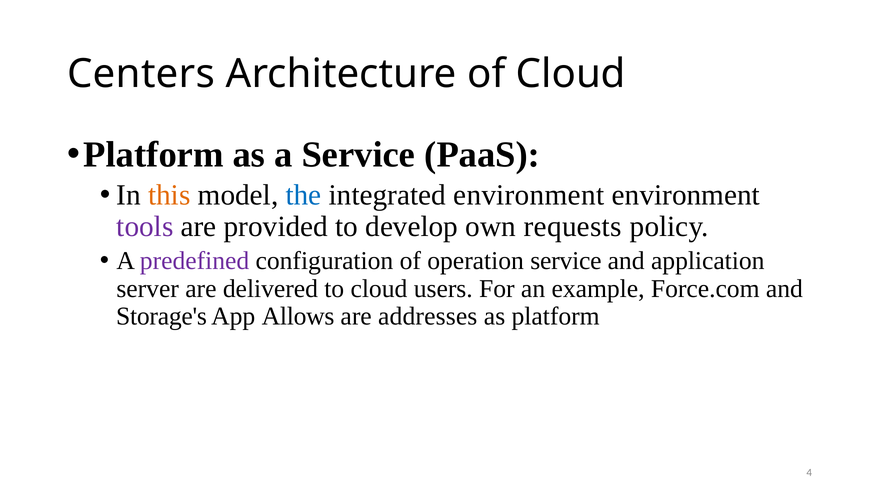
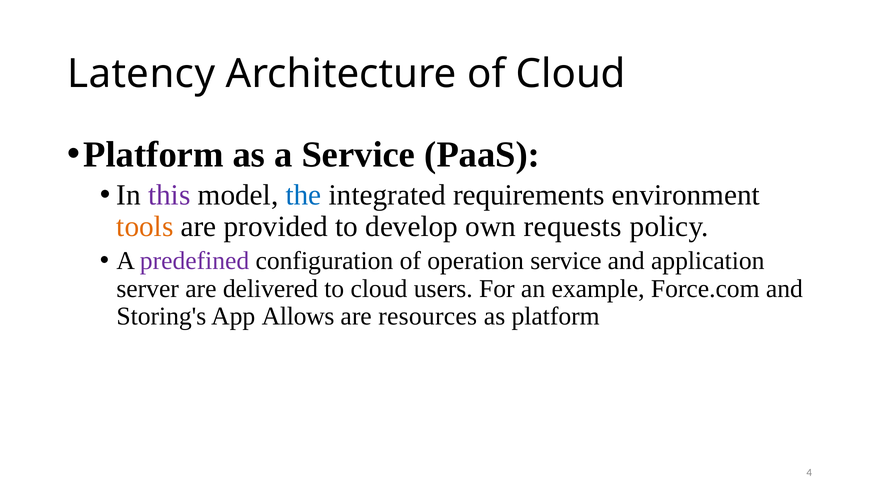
Centers: Centers -> Latency (141, 74)
this colour: orange -> purple (169, 195)
integrated environment: environment -> requirements (529, 195)
tools colour: purple -> orange (145, 226)
Storage's: Storage's -> Storing's (161, 316)
addresses: addresses -> resources (428, 316)
